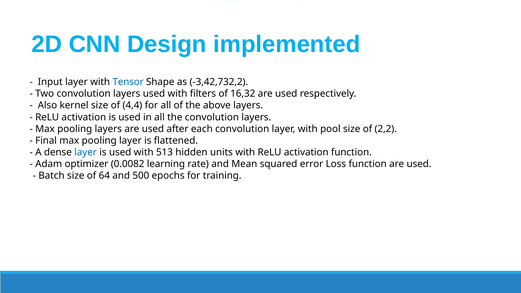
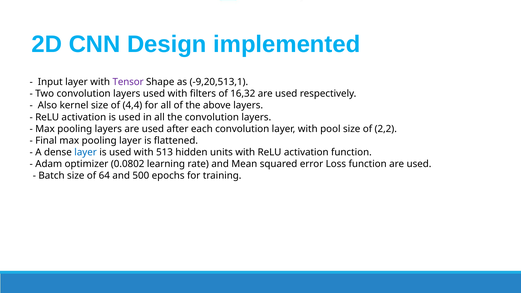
Tensor colour: blue -> purple (128, 82)
-3,42,732,2: -3,42,732,2 -> -9,20,513,1 (219, 82)
0.0082: 0.0082 -> 0.0802 (128, 164)
